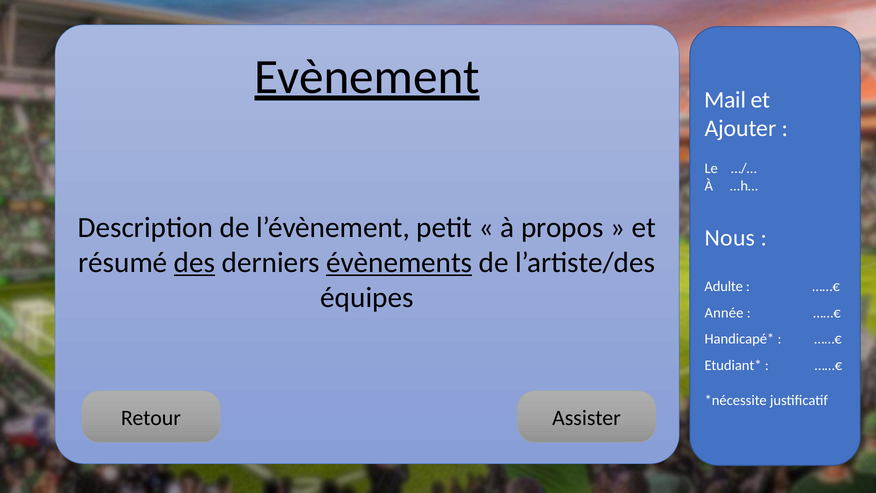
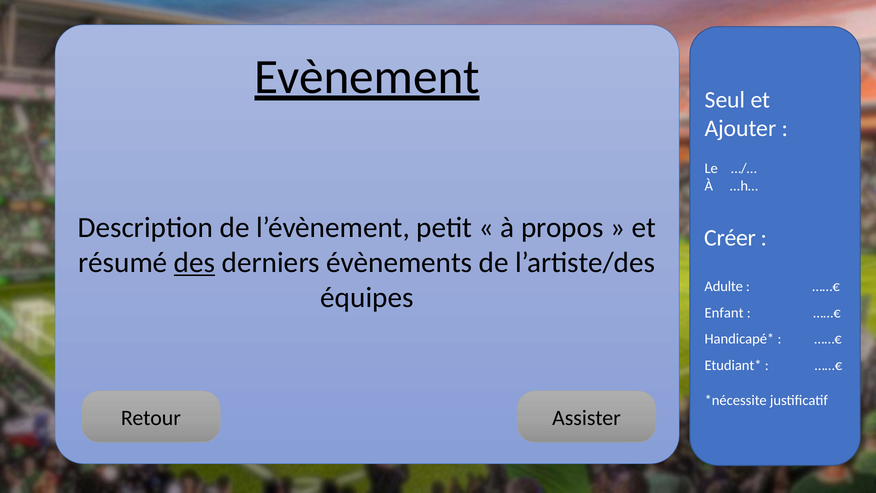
Mail: Mail -> Seul (725, 100)
Nous: Nous -> Créer (730, 238)
évènements underline: present -> none (399, 263)
Année: Année -> Enfant (724, 313)
